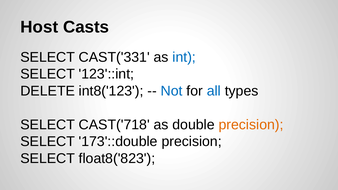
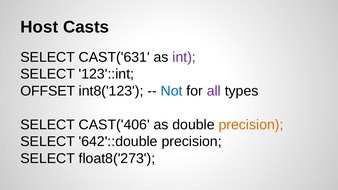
CAST('331: CAST('331 -> CAST('631 (114, 57)
int colour: blue -> purple (184, 57)
DELETE: DELETE -> OFFSET (48, 91)
all colour: blue -> purple (214, 91)
CAST('718: CAST('718 -> CAST('406 (114, 125)
173'::double: 173'::double -> 642'::double (118, 142)
float8('823: float8('823 -> float8('273 (117, 159)
